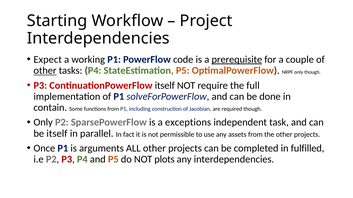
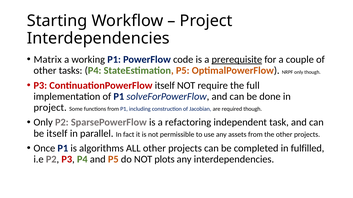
Expect: Expect -> Matrix (48, 60)
other underline: present -> none (45, 71)
contain: contain -> project (50, 108)
exceptions: exceptions -> refactoring (188, 123)
arguments: arguments -> algorithms (101, 149)
